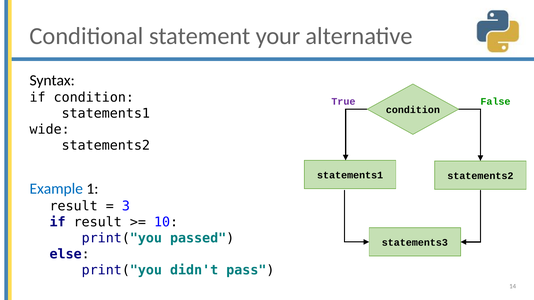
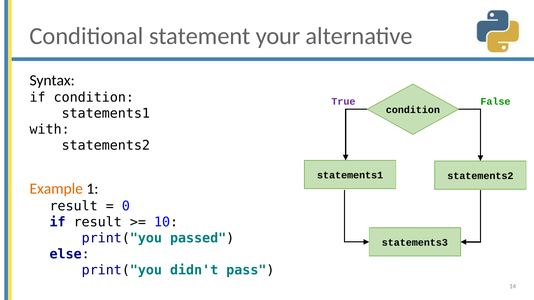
wide: wide -> with (50, 130)
Example colour: blue -> orange (56, 189)
3: 3 -> 0 (126, 206)
